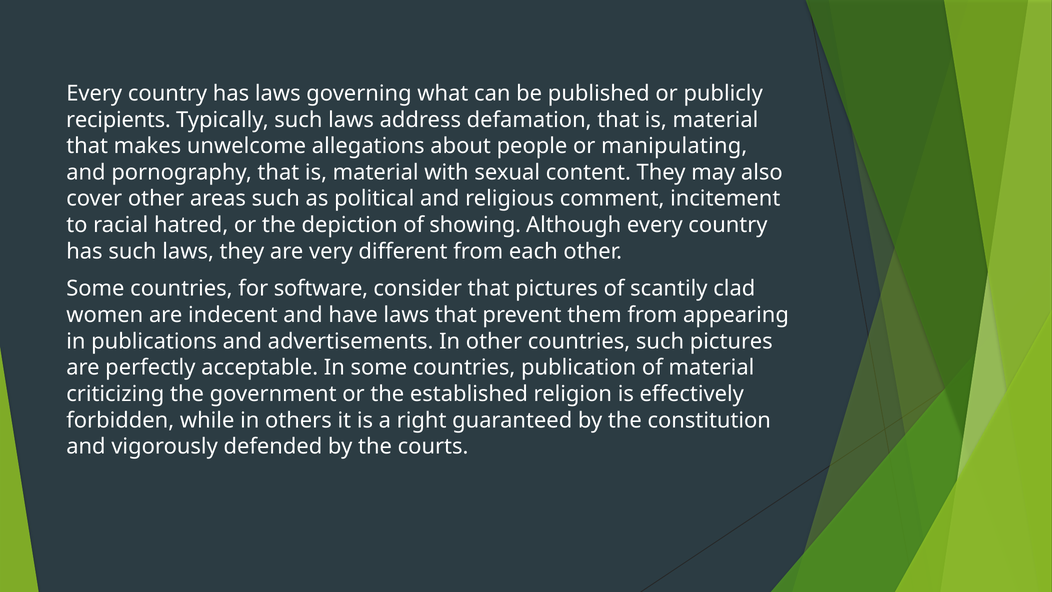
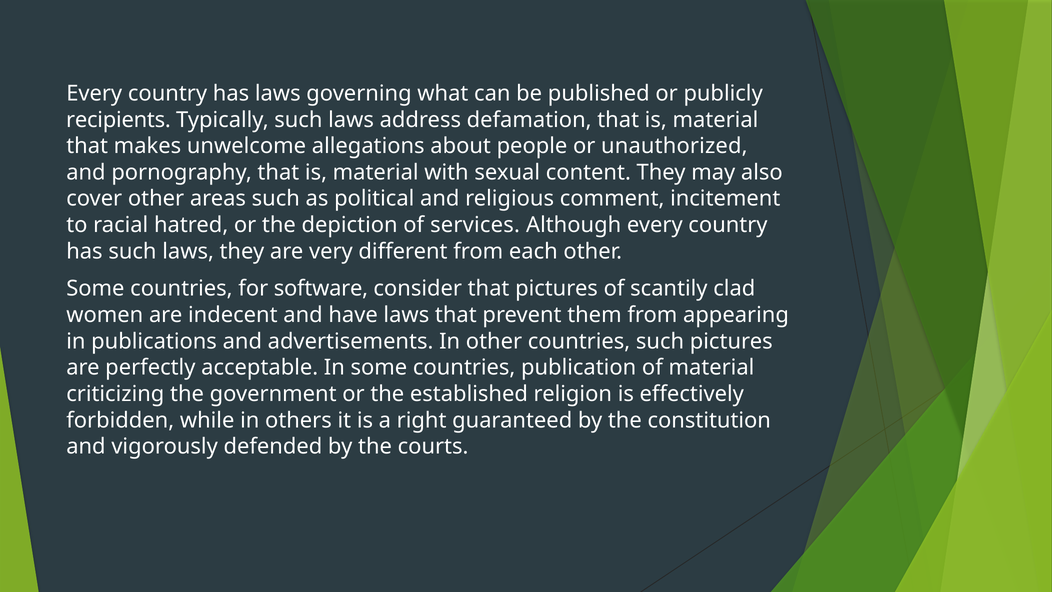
manipulating: manipulating -> unauthorized (674, 146)
showing: showing -> services (475, 225)
